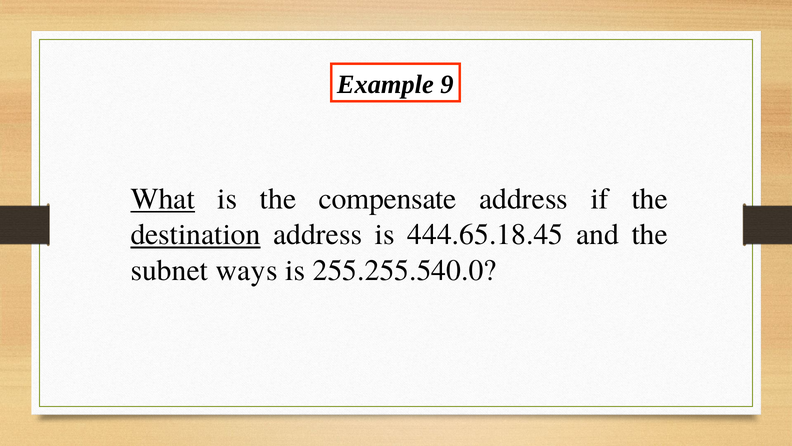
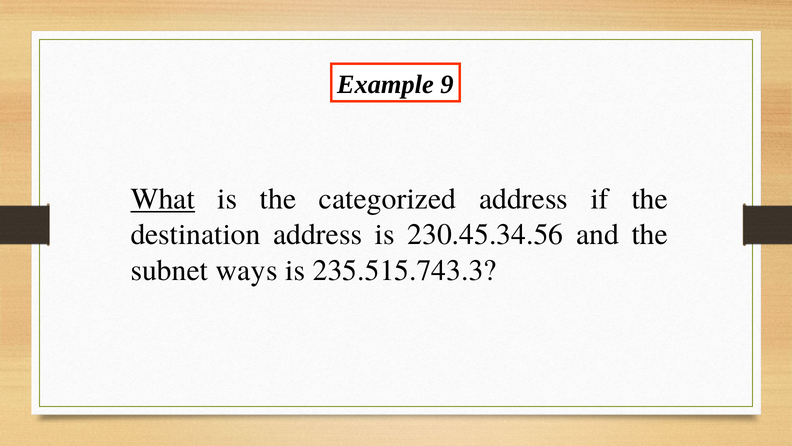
compensate: compensate -> categorized (388, 199)
destination underline: present -> none (195, 234)
444.65.18.45: 444.65.18.45 -> 230.45.34.56 (485, 234)
255.255.540.0: 255.255.540.0 -> 235.515.743.3 (405, 270)
